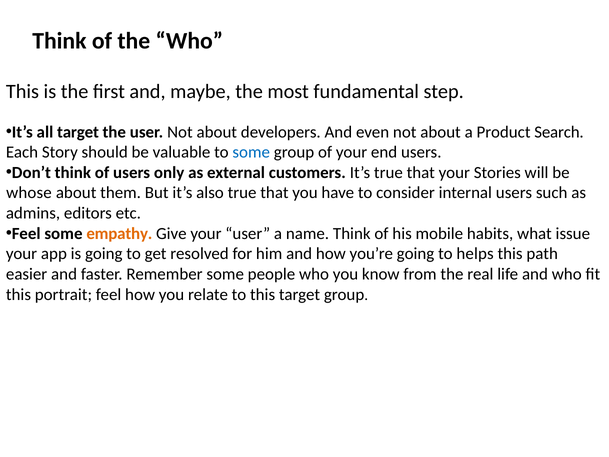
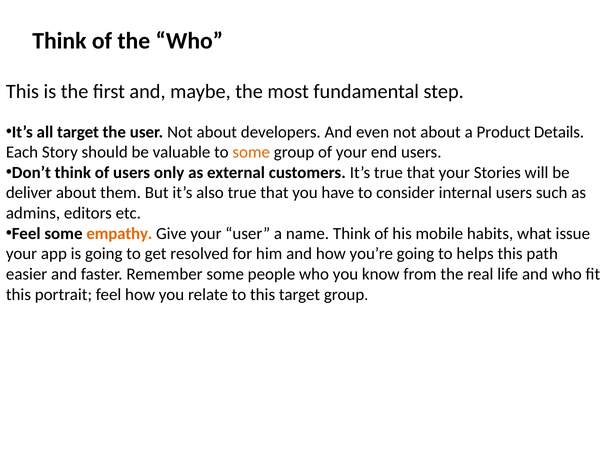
Search: Search -> Details (559, 132)
some colour: blue -> orange (251, 152)
whose: whose -> deliver (29, 193)
